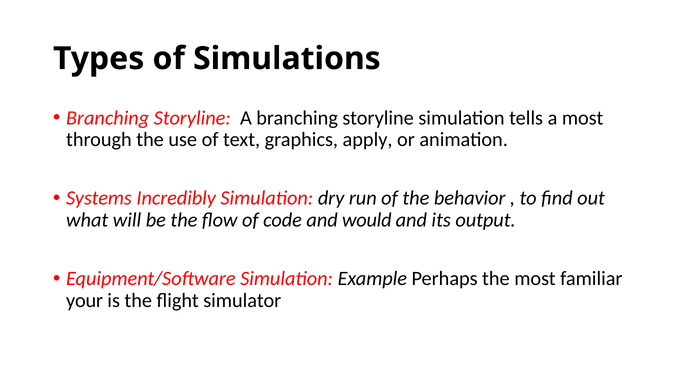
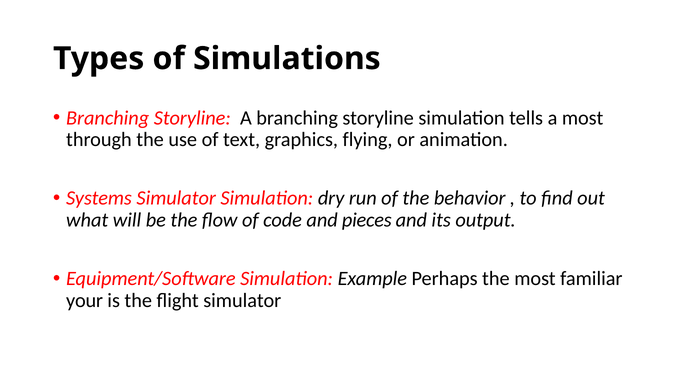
apply: apply -> flying (368, 140)
Systems Incredibly: Incredibly -> Simulator (176, 198)
would: would -> pieces (367, 220)
